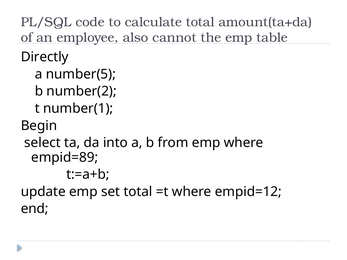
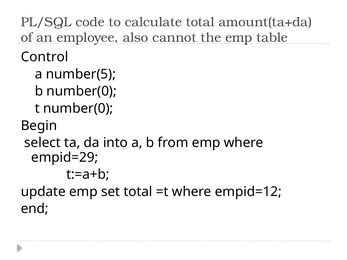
Directly: Directly -> Control (45, 57)
b number(2: number(2 -> number(0 (82, 91)
t number(1: number(1 -> number(0 (78, 109)
empid=89: empid=89 -> empid=29 (65, 157)
